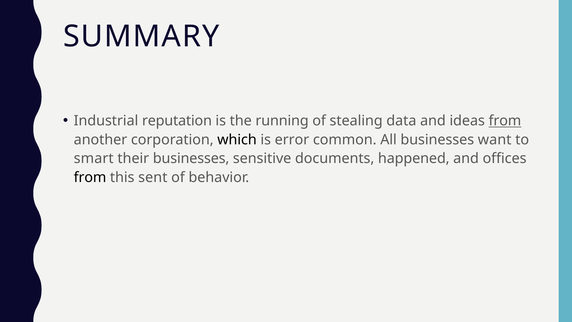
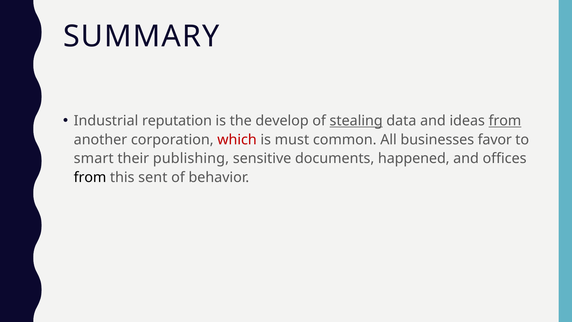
running: running -> develop (282, 121)
stealing underline: none -> present (356, 121)
which colour: black -> red (237, 140)
error: error -> must (292, 140)
want: want -> favor (495, 140)
their businesses: businesses -> publishing (191, 158)
